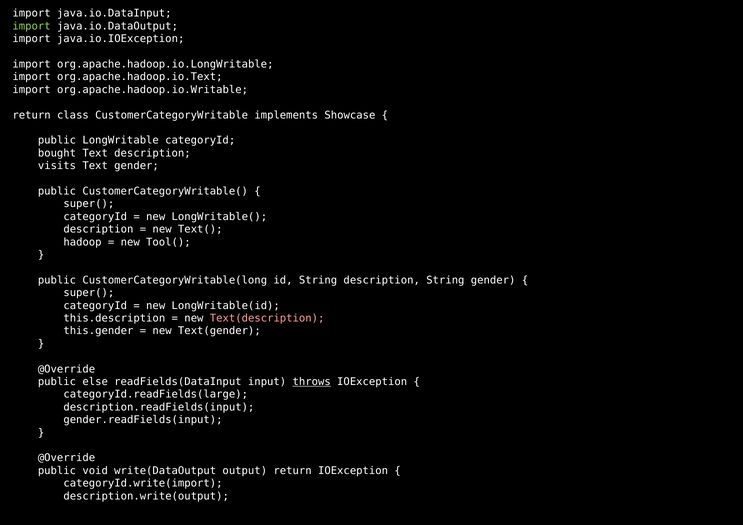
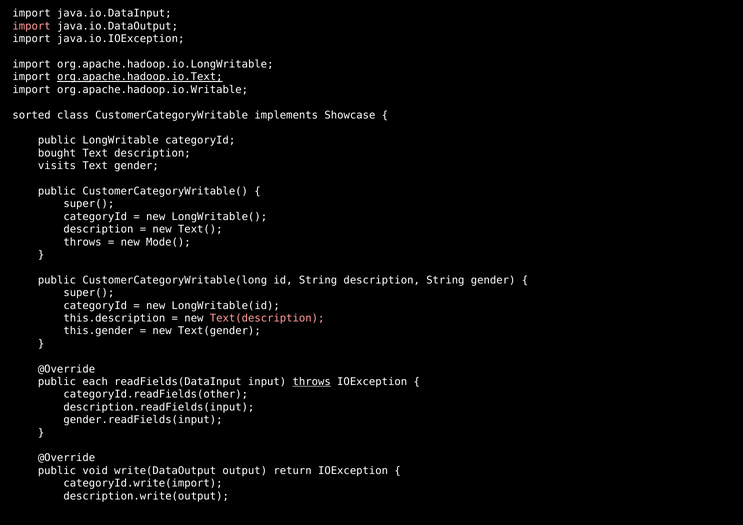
import colour: light green -> pink (32, 26)
org.apache.hadoop.io.Text underline: none -> present (140, 77)
return: return -> sorted (32, 115)
hadoop: hadoop -> throws (83, 242)
Tool(: Tool( -> Mode( (168, 242)
else: else -> each (95, 382)
categoryId.readFields(large: categoryId.readFields(large -> categoryId.readFields(other (156, 395)
